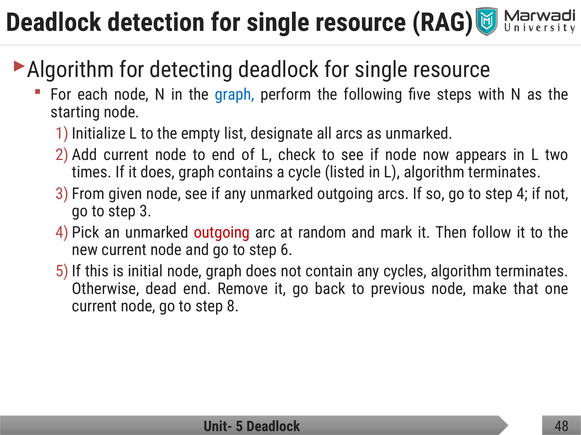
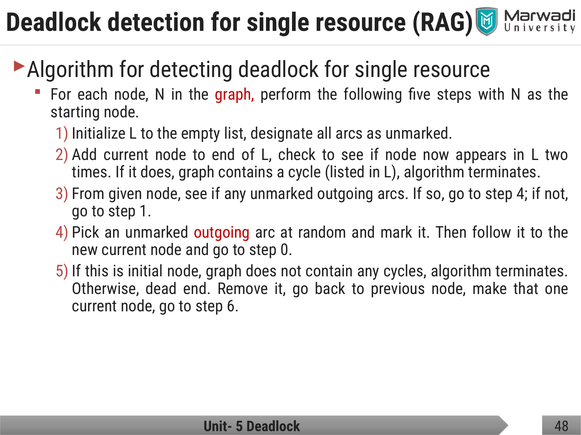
graph colour: blue -> red (235, 95)
3: 3 -> 1 (146, 211)
6: 6 -> 0 (287, 250)
8: 8 -> 6 (233, 307)
